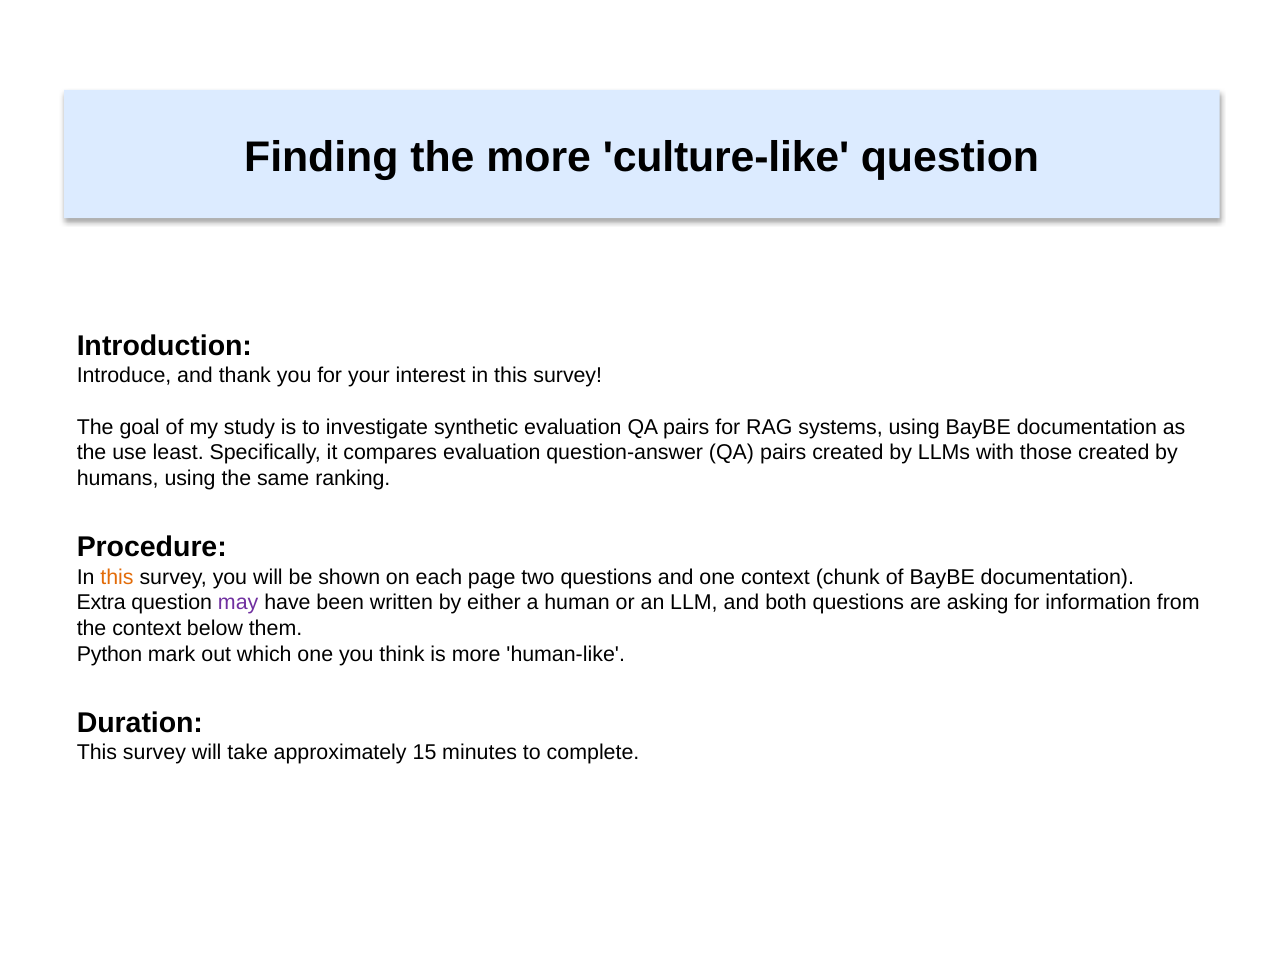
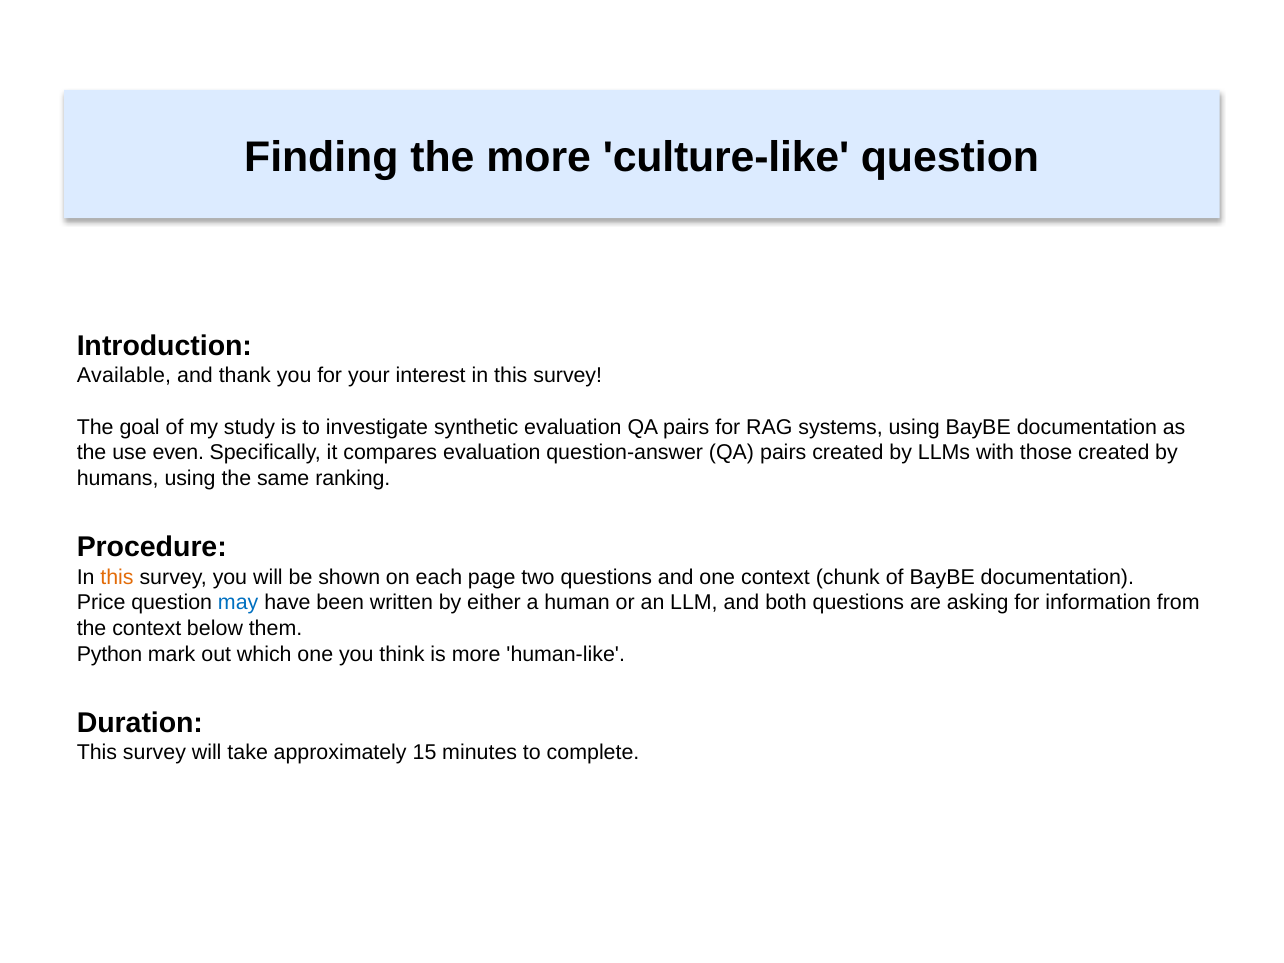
Introduce: Introduce -> Available (124, 376)
least: least -> even (178, 453)
Extra: Extra -> Price (101, 603)
may colour: purple -> blue (238, 603)
